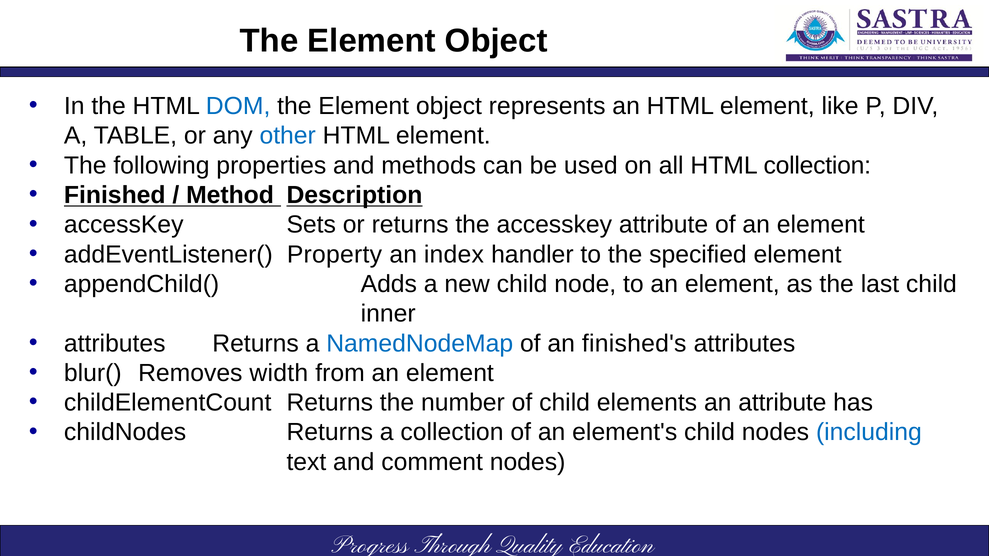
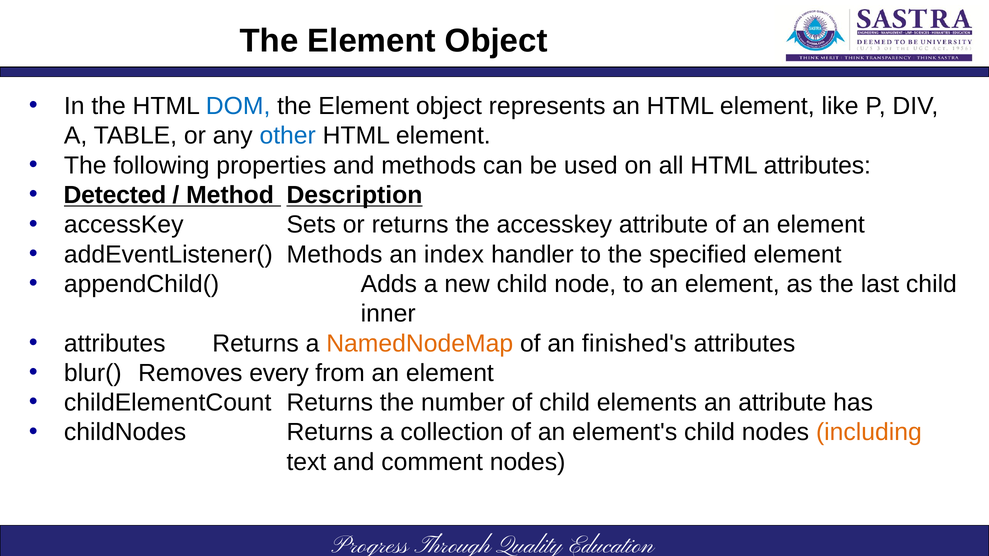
HTML collection: collection -> attributes (817, 166)
Finished: Finished -> Detected (115, 195)
addEventListener( Property: Property -> Methods (334, 255)
NamedNodeMap colour: blue -> orange (420, 344)
width: width -> every (279, 373)
including colour: blue -> orange (869, 433)
